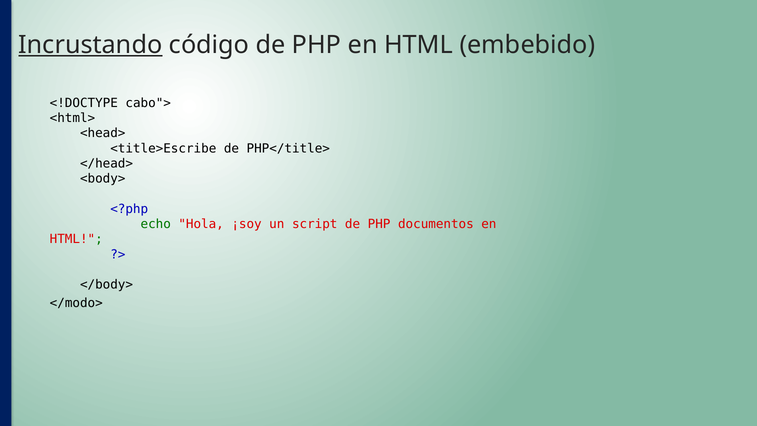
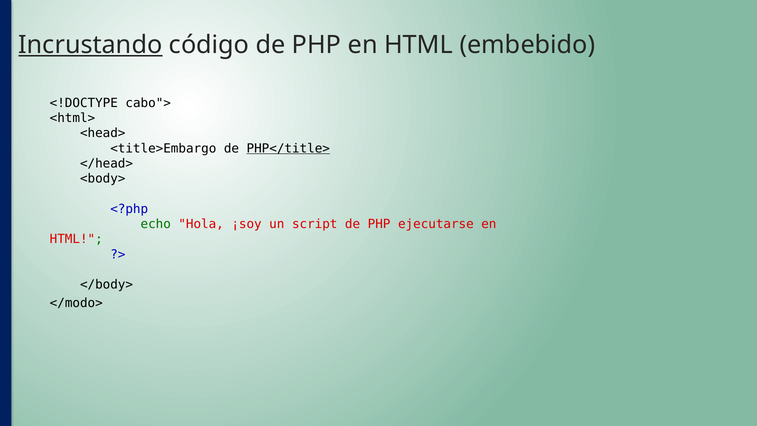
<title>Escribe: <title>Escribe -> <title>Embargo (163, 148)
PHP</title> underline: none -> present (288, 148)
documentos: documentos -> ejecutarse (436, 224)
